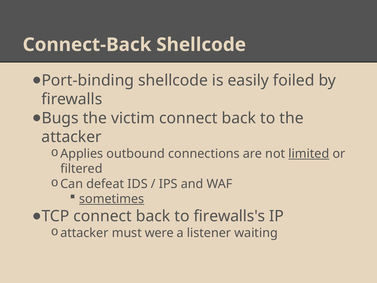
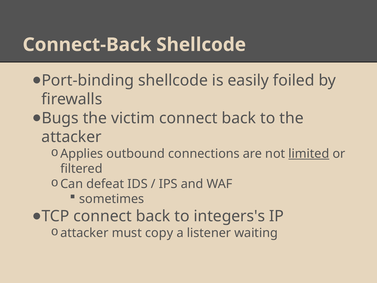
sometimes underline: present -> none (112, 199)
firewalls's: firewalls's -> integers's (229, 216)
were: were -> copy (159, 233)
